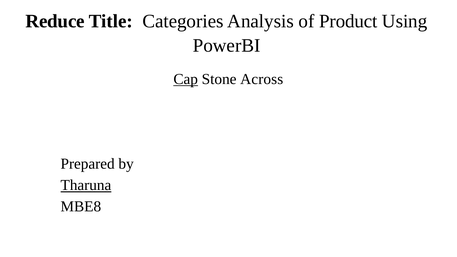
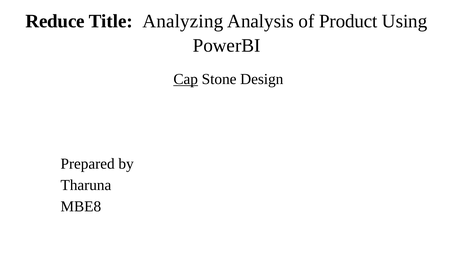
Categories: Categories -> Analyzing (183, 21)
Across: Across -> Design (262, 79)
Tharuna underline: present -> none (86, 185)
